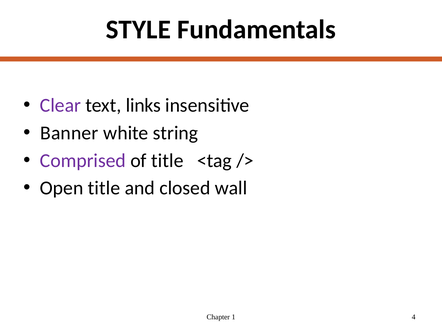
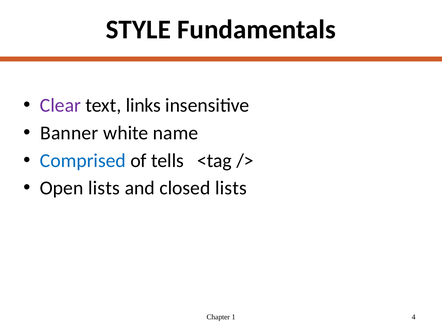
string: string -> name (175, 133)
Comprised colour: purple -> blue (83, 160)
of title: title -> tells (167, 160)
Open title: title -> lists (104, 188)
closed wall: wall -> lists (231, 188)
